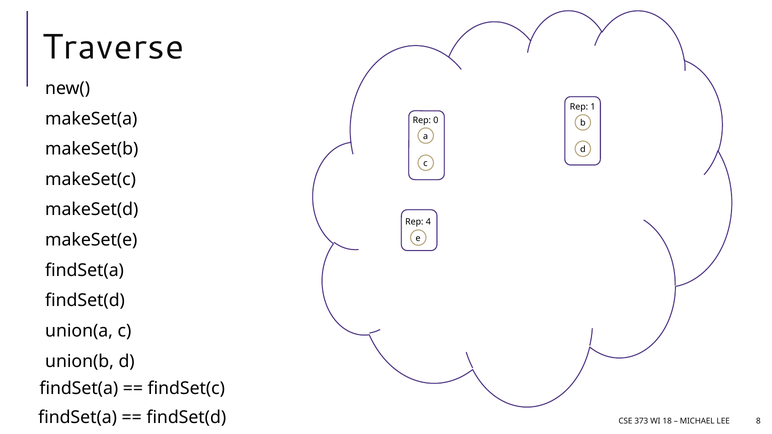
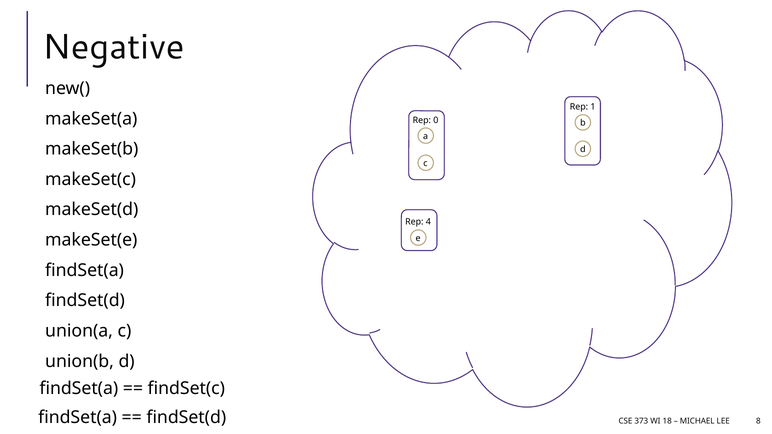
Traverse: Traverse -> Negative (114, 47)
